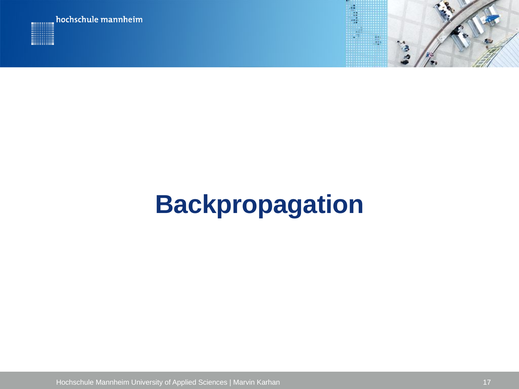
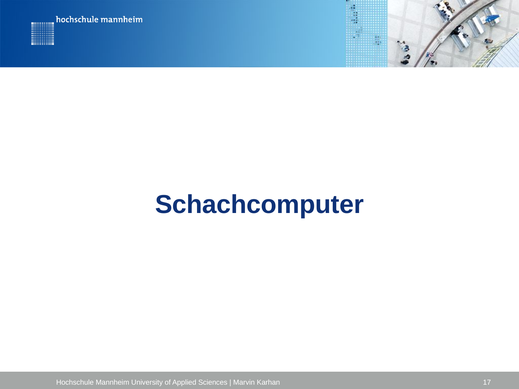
Backpropagation: Backpropagation -> Schachcomputer (259, 205)
